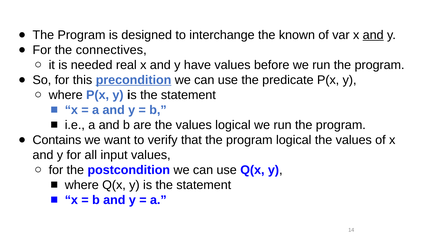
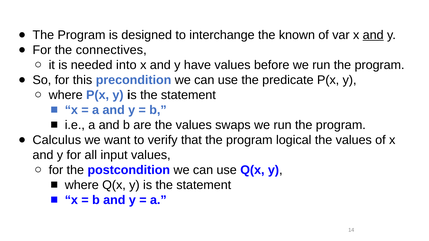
real: real -> into (126, 65)
precondition underline: present -> none (134, 80)
values logical: logical -> swaps (233, 125)
Contains: Contains -> Calculus (57, 140)
